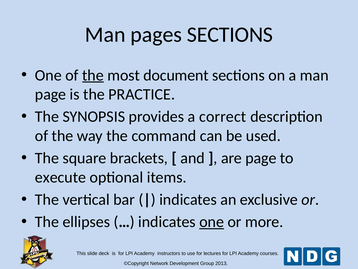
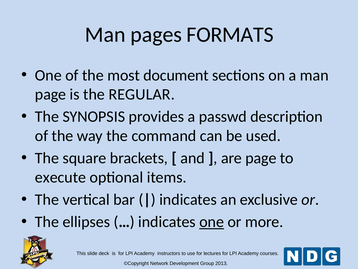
pages SECTIONS: SECTIONS -> FORMATS (230, 35)
the underline: present -> none (93, 75)
PRACTICE: PRACTICE -> REGULAR (142, 94)
correct: correct -> passwd (223, 116)
